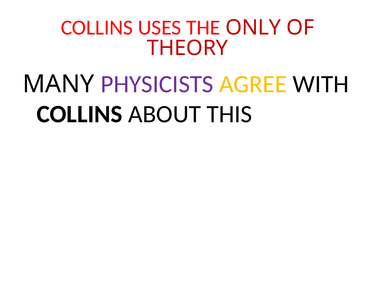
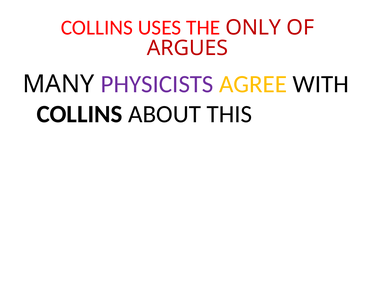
THEORY: THEORY -> ARGUES (188, 48)
